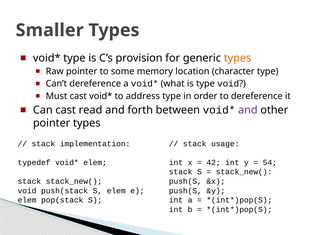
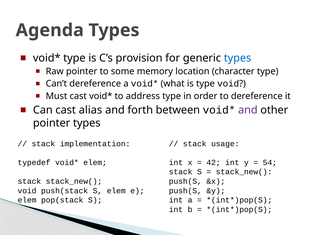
Smaller: Smaller -> Agenda (50, 30)
types colour: orange -> blue (238, 58)
read: read -> alias (90, 110)
